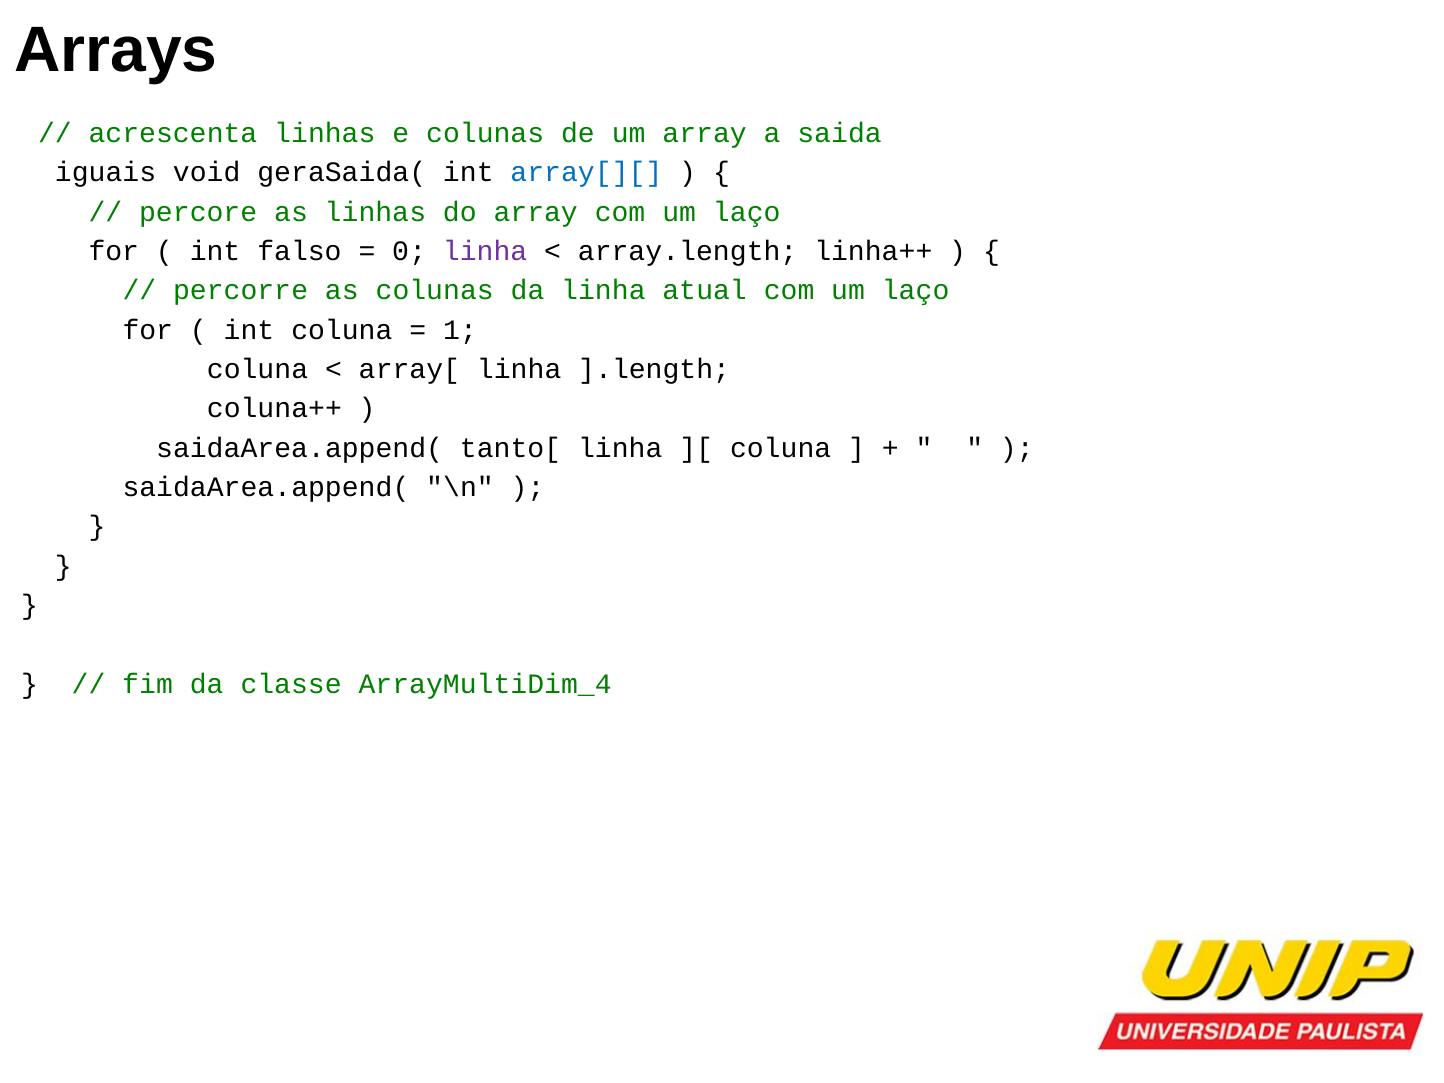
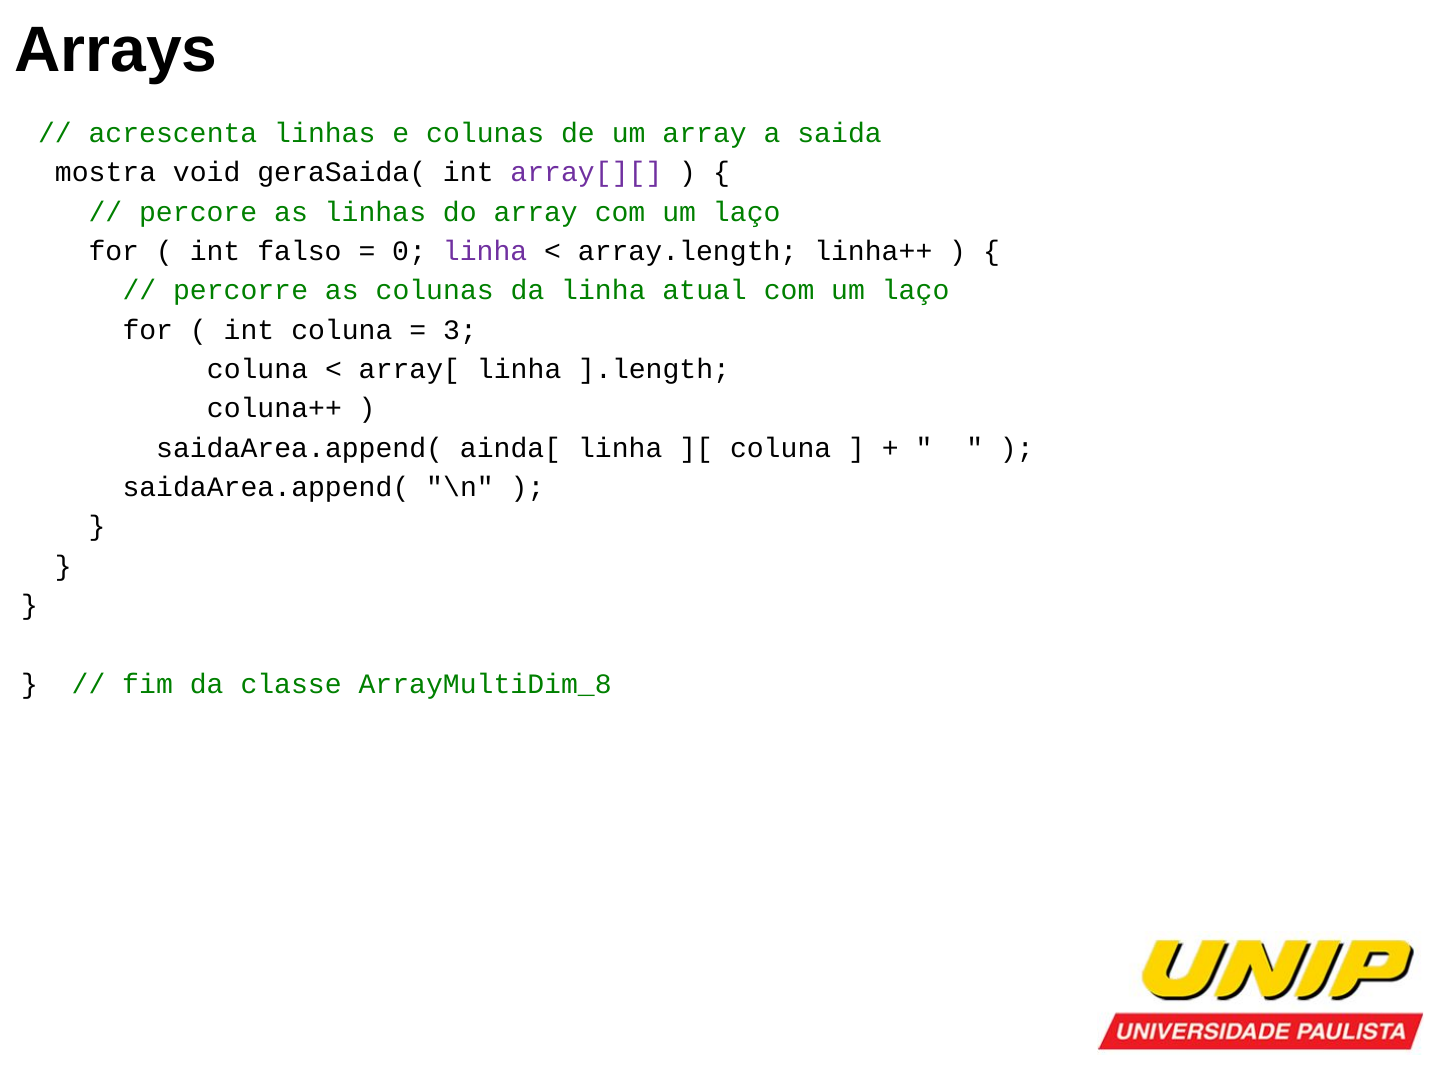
iguais: iguais -> mostra (106, 172)
array[][ colour: blue -> purple (586, 172)
1: 1 -> 3 (460, 330)
tanto[: tanto[ -> ainda[ (510, 448)
ArrayMultiDim_4: ArrayMultiDim_4 -> ArrayMultiDim_8 (485, 684)
